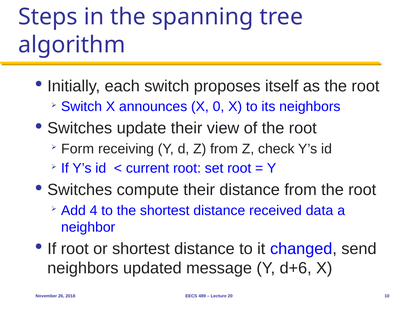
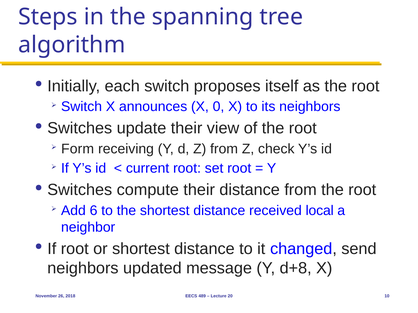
4: 4 -> 6 (94, 211)
data: data -> local (320, 211)
d+6: d+6 -> d+8 (296, 269)
